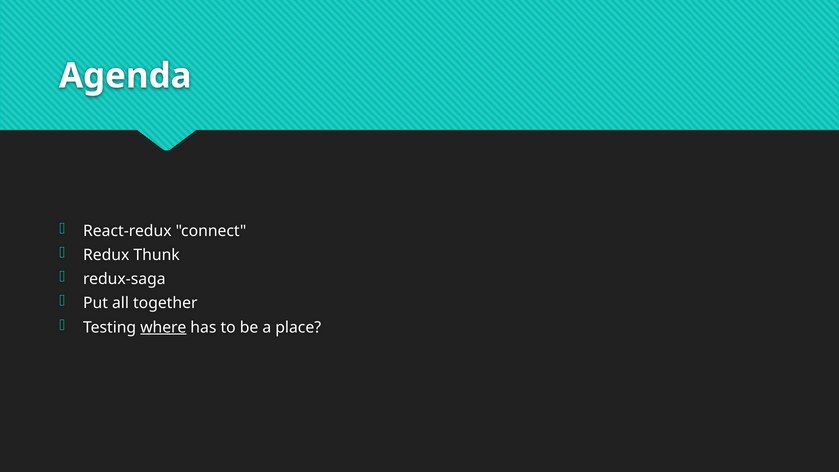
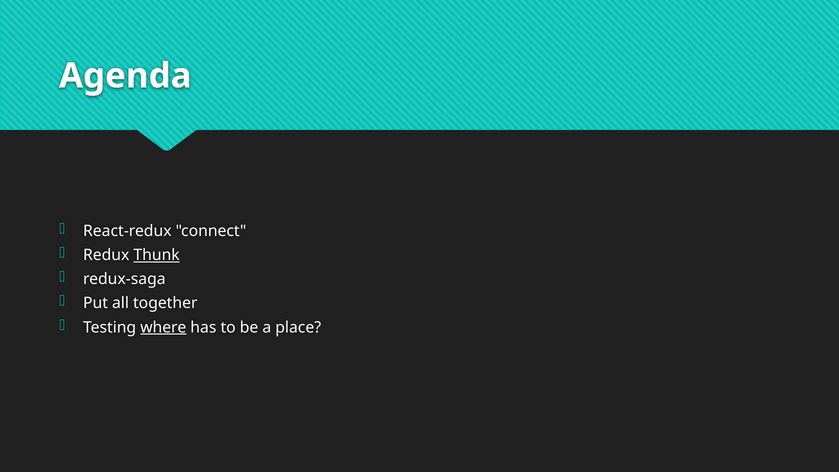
Thunk underline: none -> present (157, 255)
